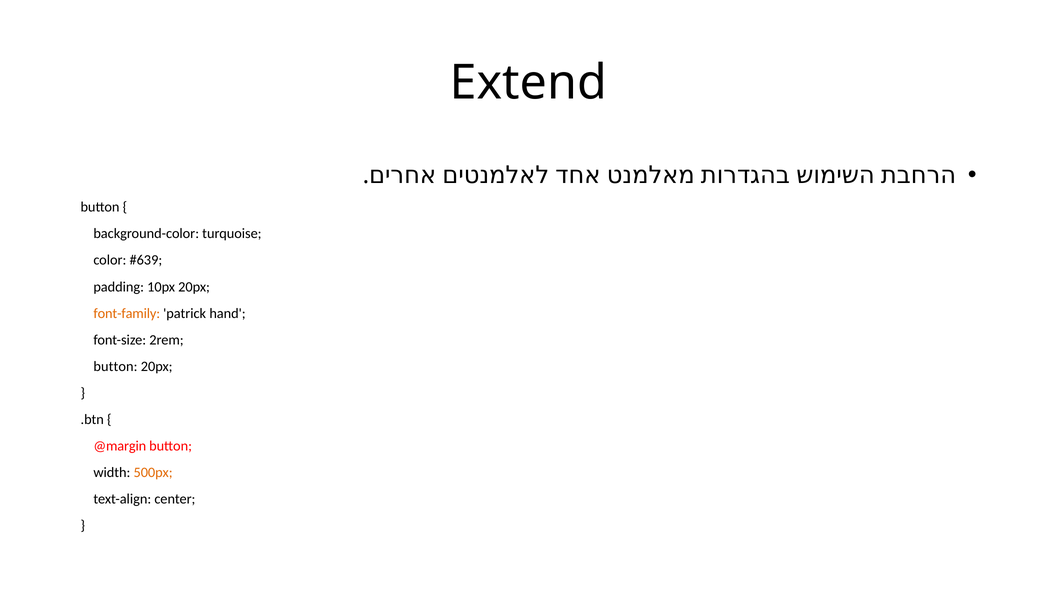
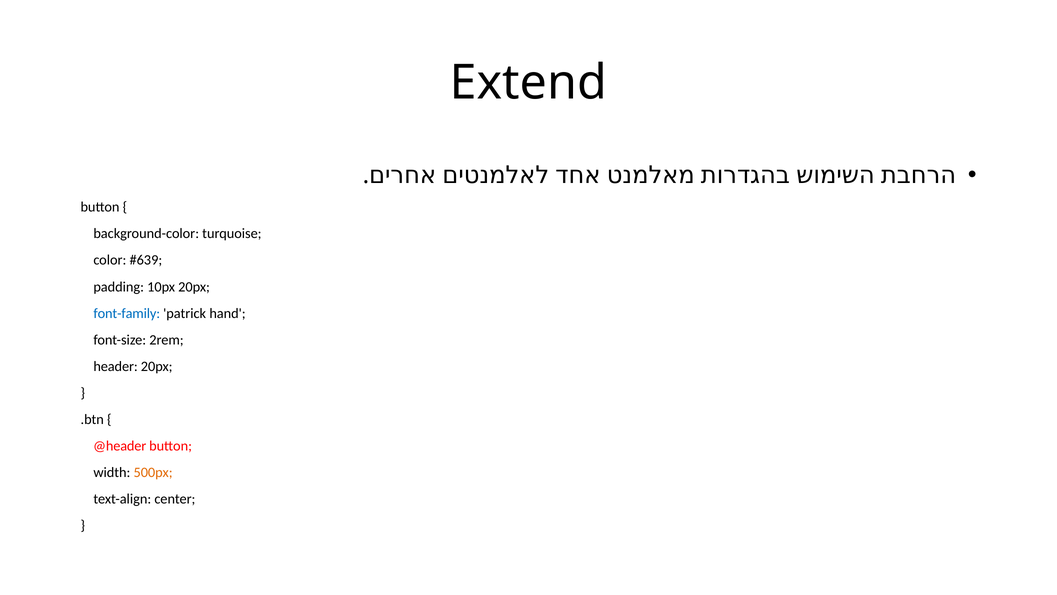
font-family colour: orange -> blue (127, 313)
button: button -> header (116, 366)
@margin: @margin -> @header (120, 446)
